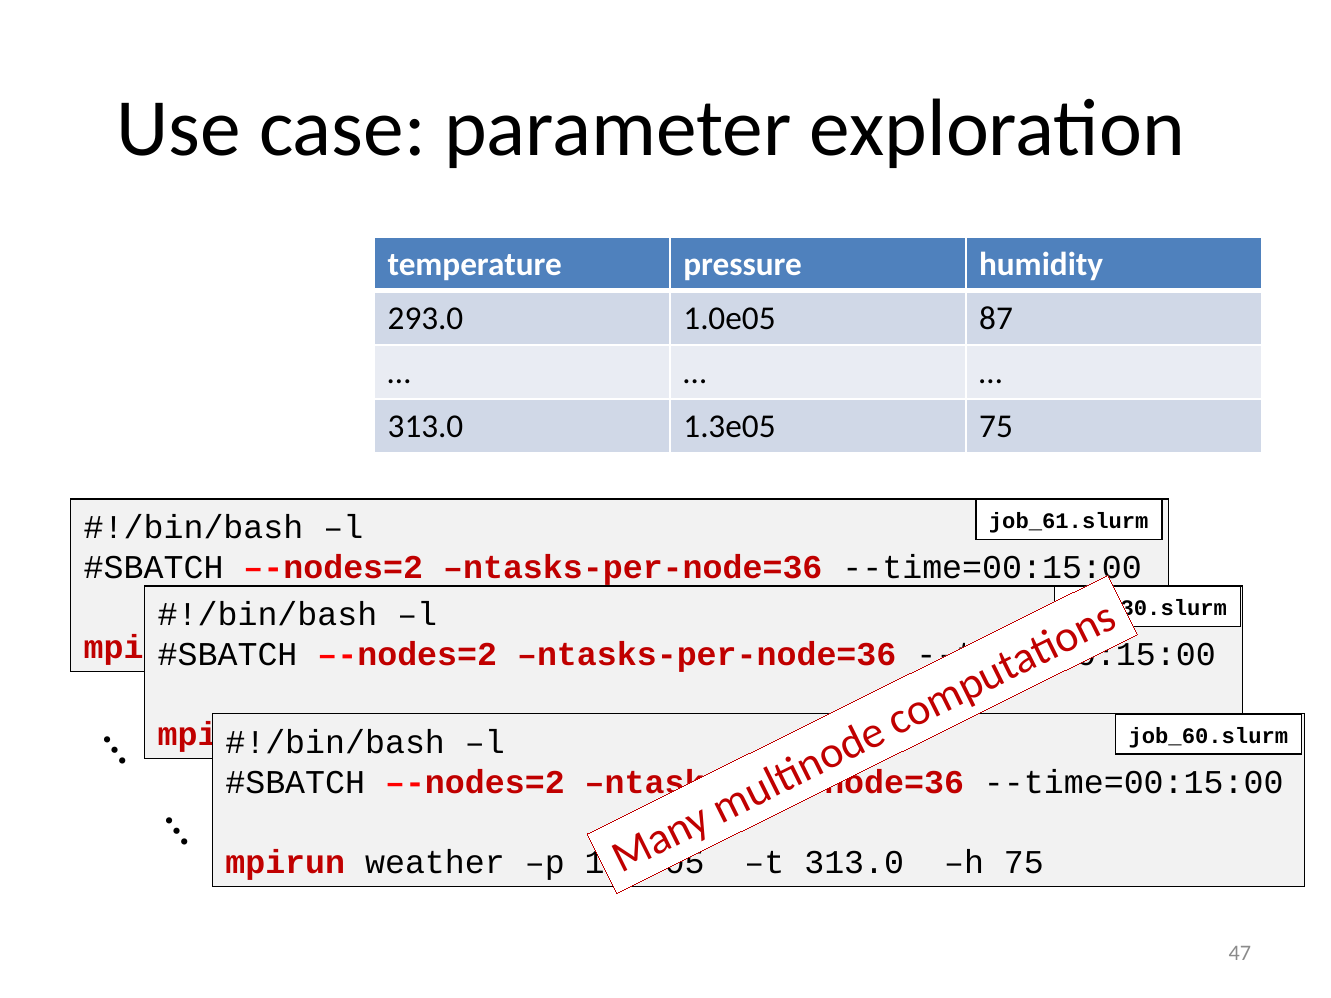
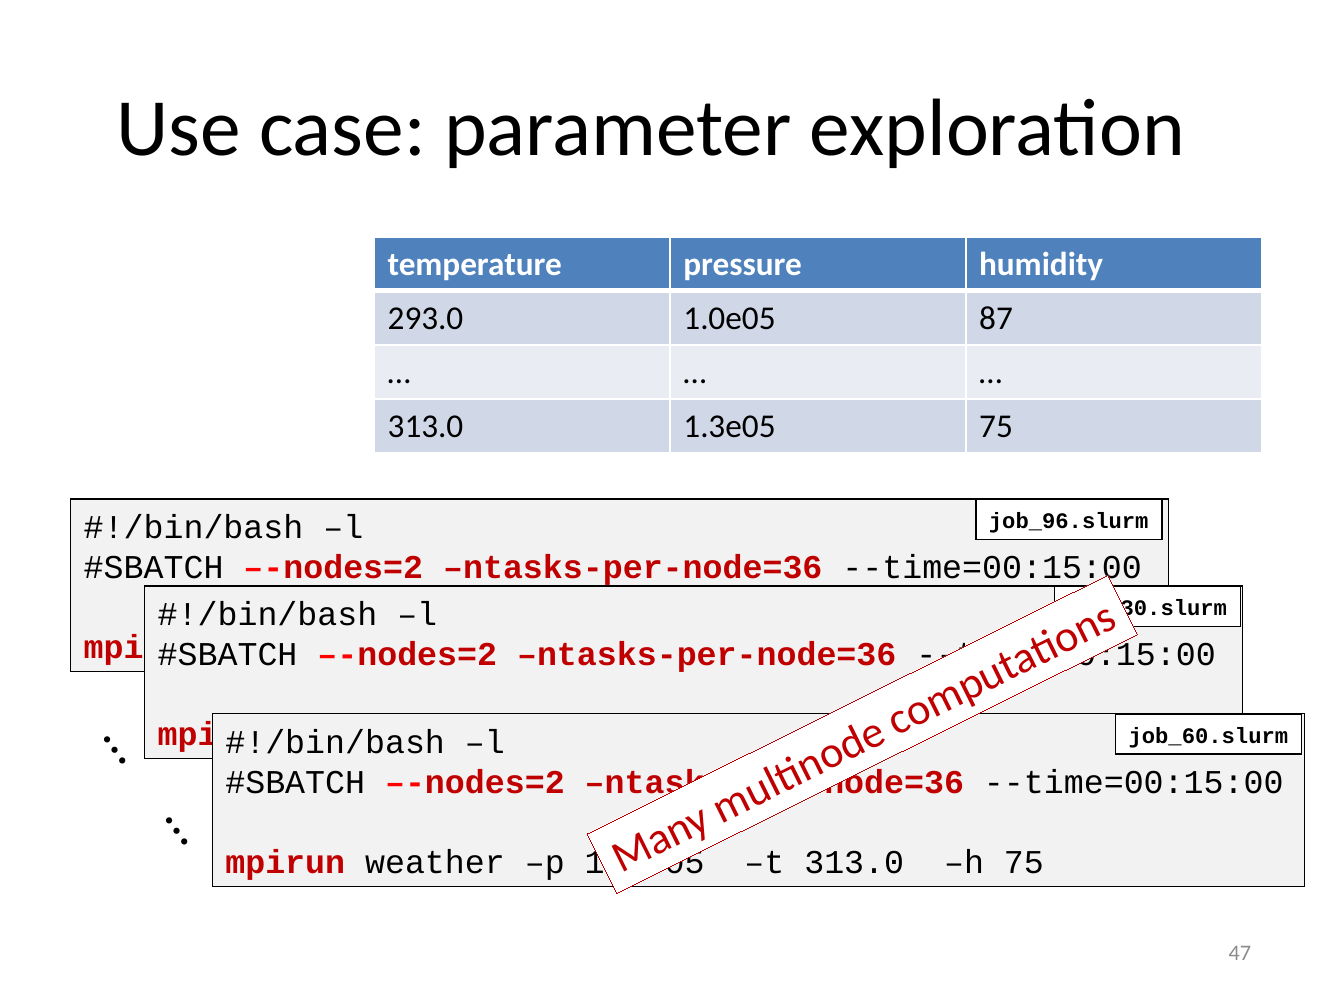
job_61.slurm: job_61.slurm -> job_96.slurm (1069, 521)
